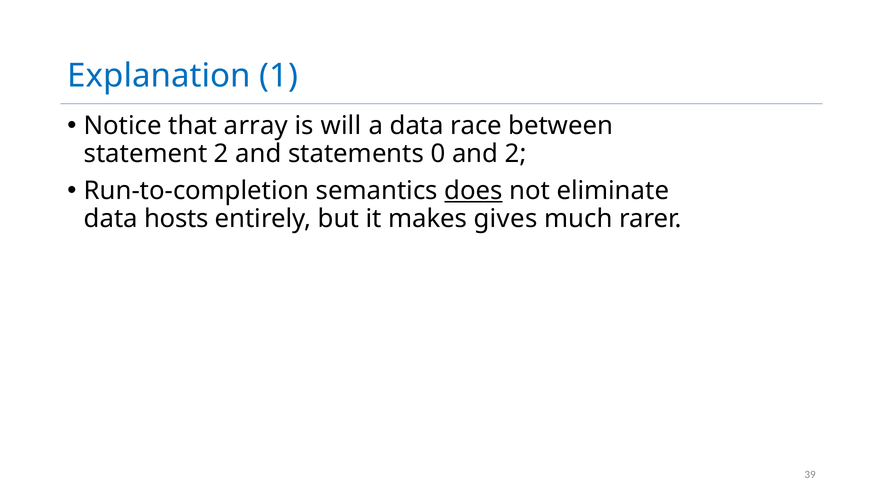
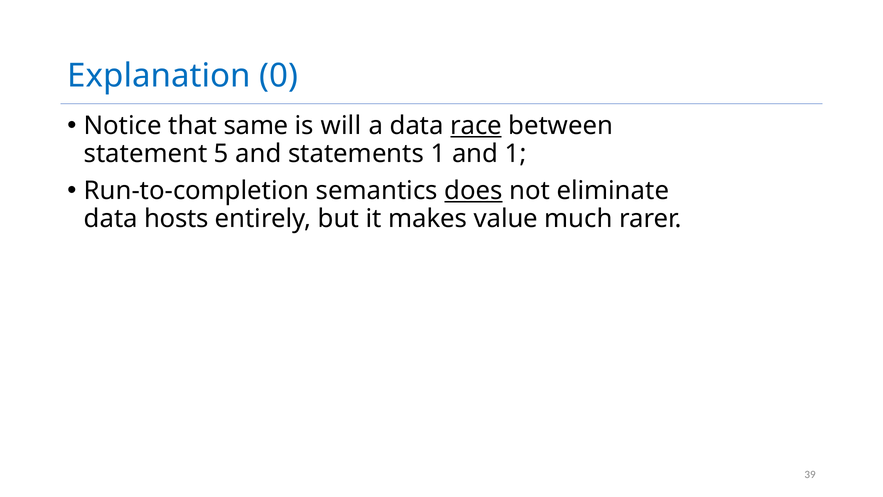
1: 1 -> 0 (279, 76)
array: array -> same (256, 126)
race underline: none -> present (476, 126)
statement 2: 2 -> 5 (221, 154)
statements 0: 0 -> 1 (438, 154)
and 2: 2 -> 1 (516, 154)
gives: gives -> value (506, 218)
